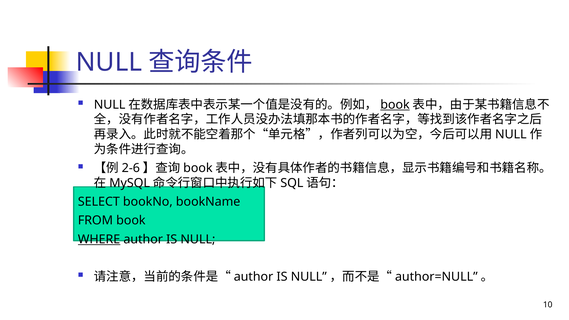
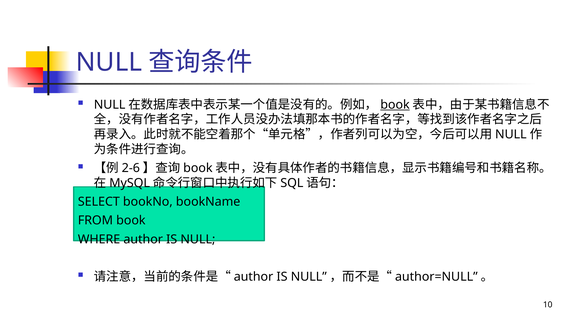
WHERE underline: present -> none (99, 239)
